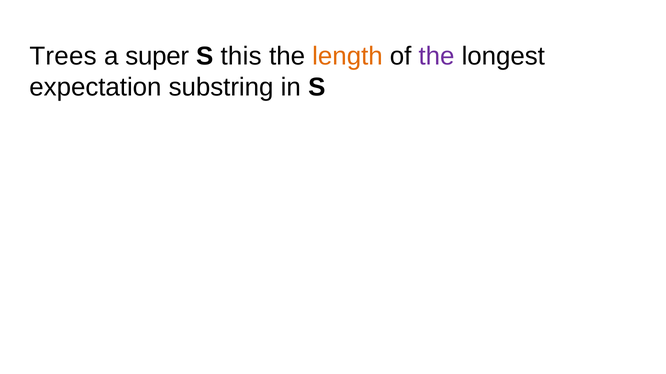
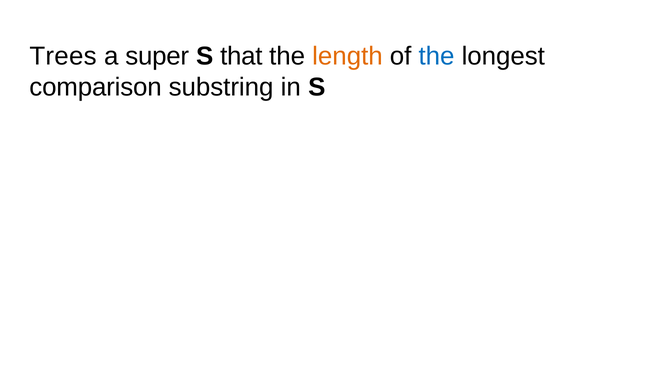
this: this -> that (241, 56)
the colour: purple -> blue (436, 56)
expectation: expectation -> comparison (96, 88)
